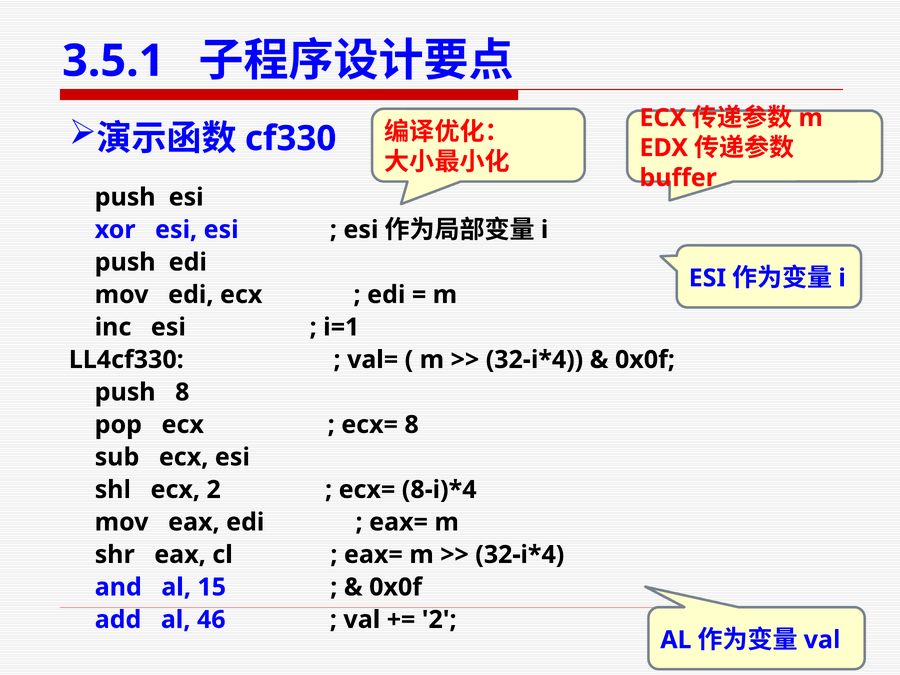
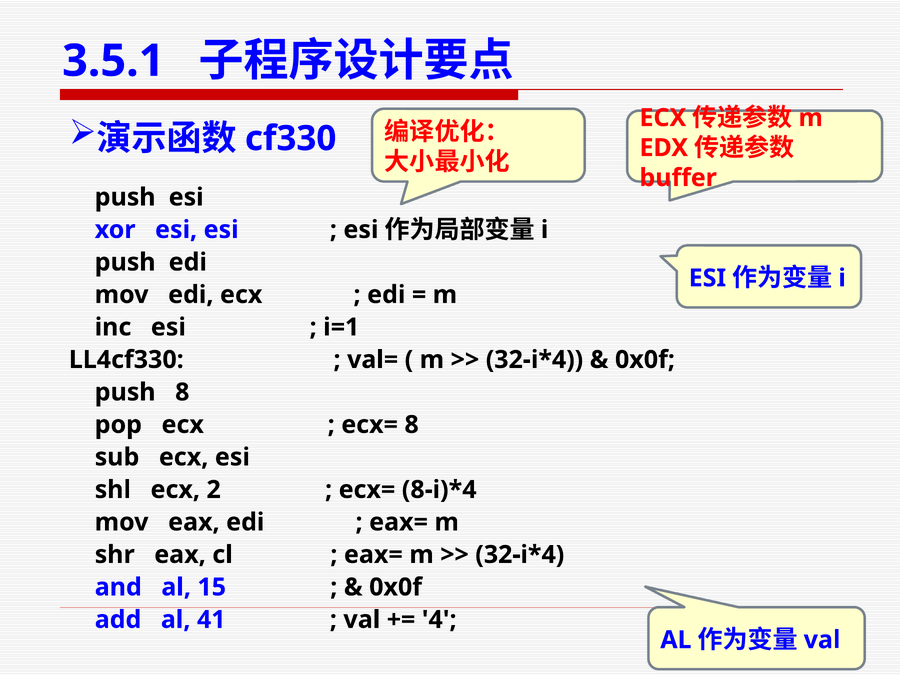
46: 46 -> 41 (211, 620)
2: 2 -> 4 (439, 620)
